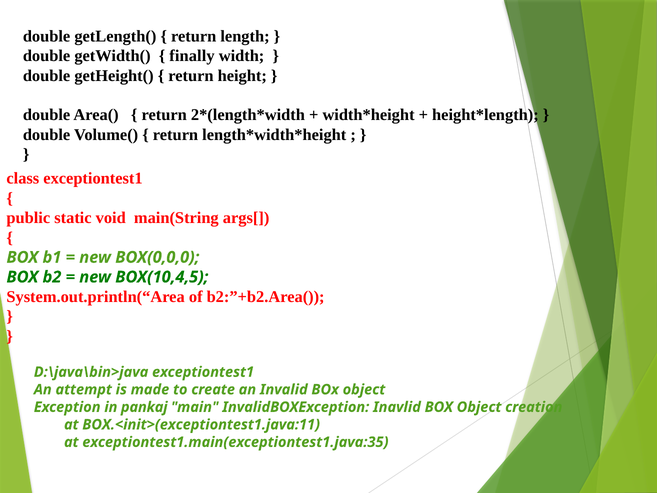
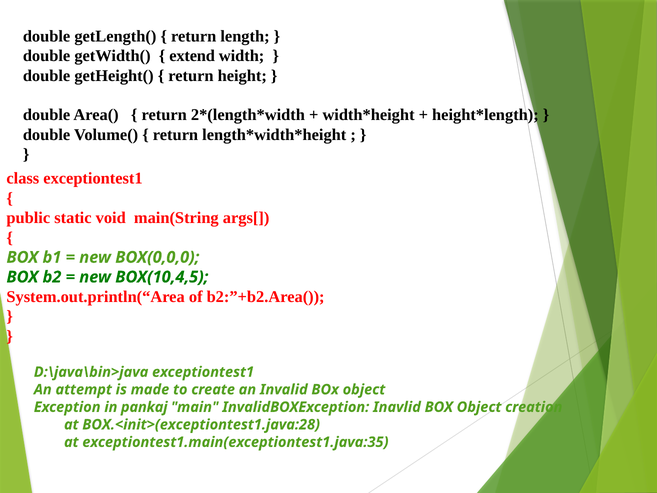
finally: finally -> extend (192, 56)
BOX.<init>(exceptiontest1.java:11: BOX.<init>(exceptiontest1.java:11 -> BOX.<init>(exceptiontest1.java:28 (201, 424)
